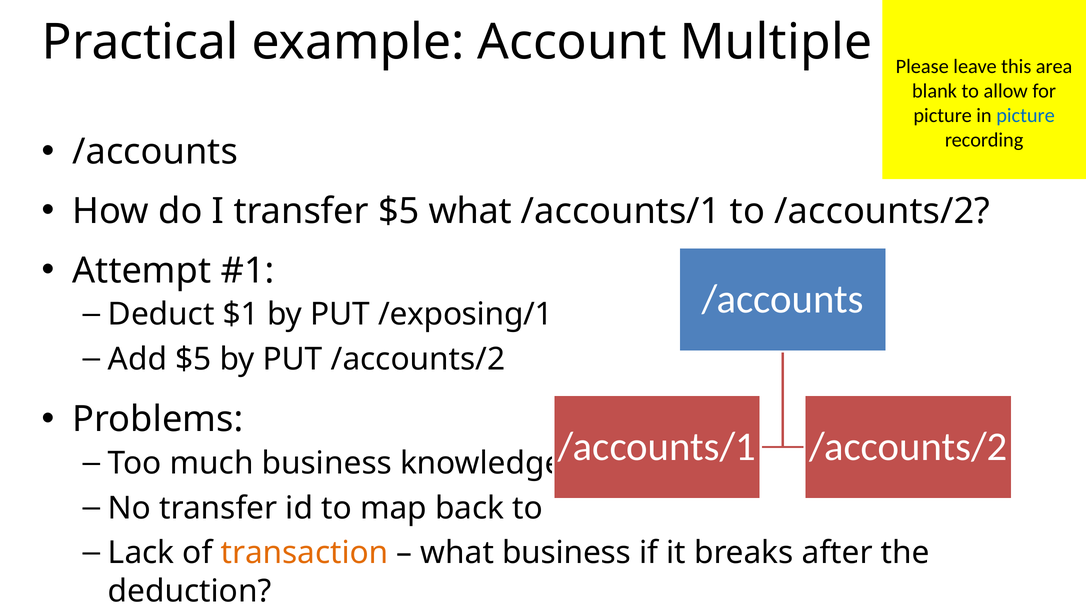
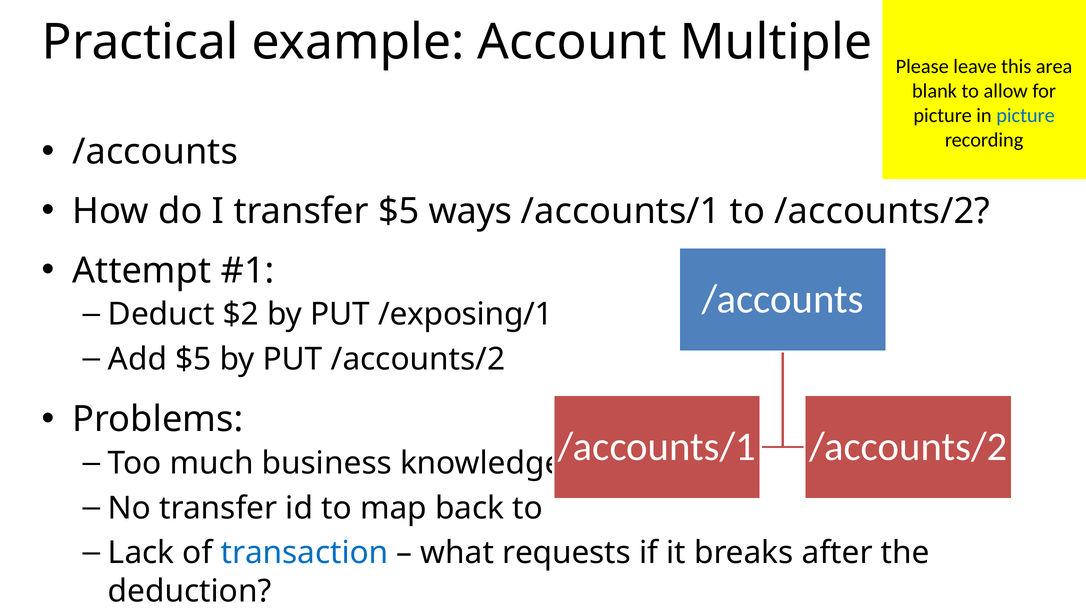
$5 what: what -> ways (470, 211)
$1: $1 -> $2 (241, 314)
transaction colour: orange -> blue (304, 553)
what business: business -> requests (567, 553)
